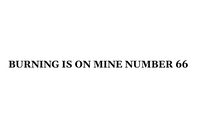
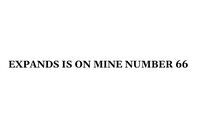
BURNING: BURNING -> EXPANDS (34, 64)
